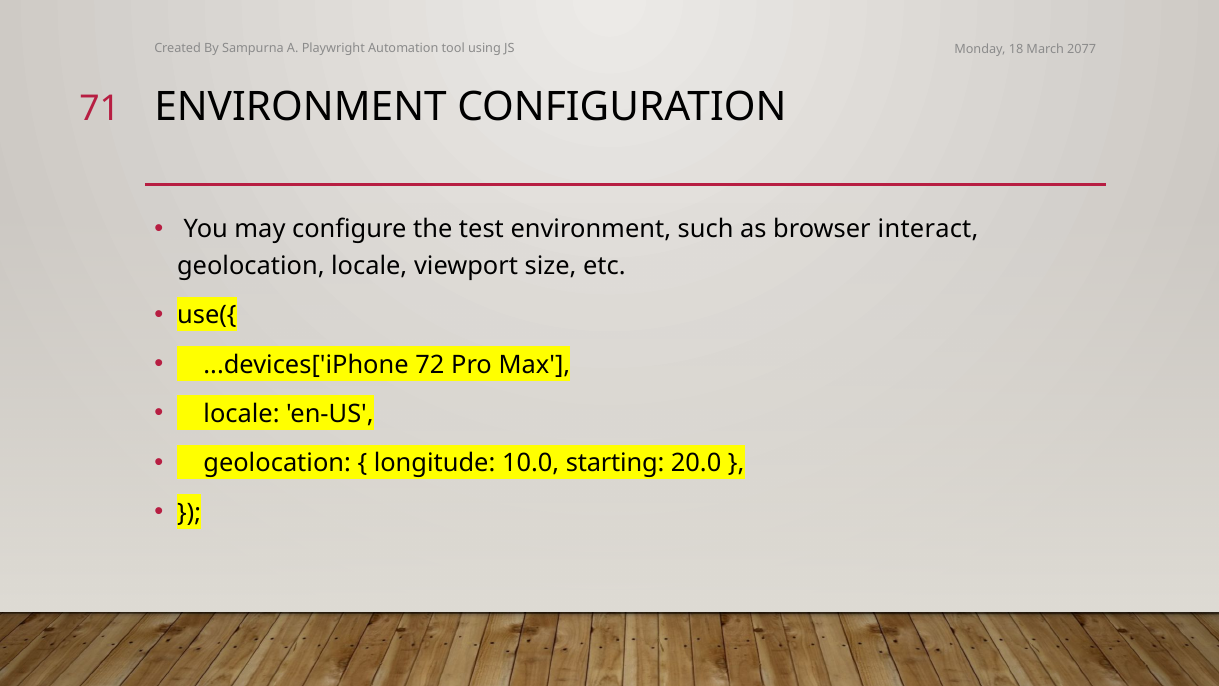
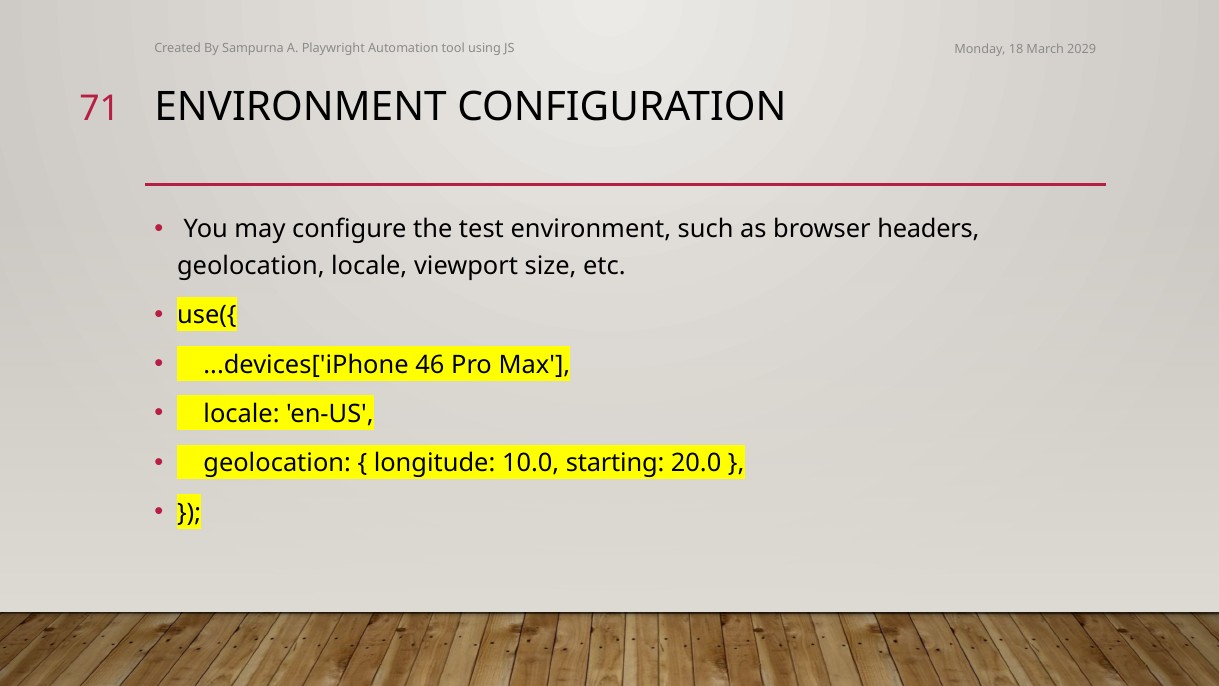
2077: 2077 -> 2029 (1082, 49)
interact: interact -> headers (928, 229)
72: 72 -> 46 (430, 364)
